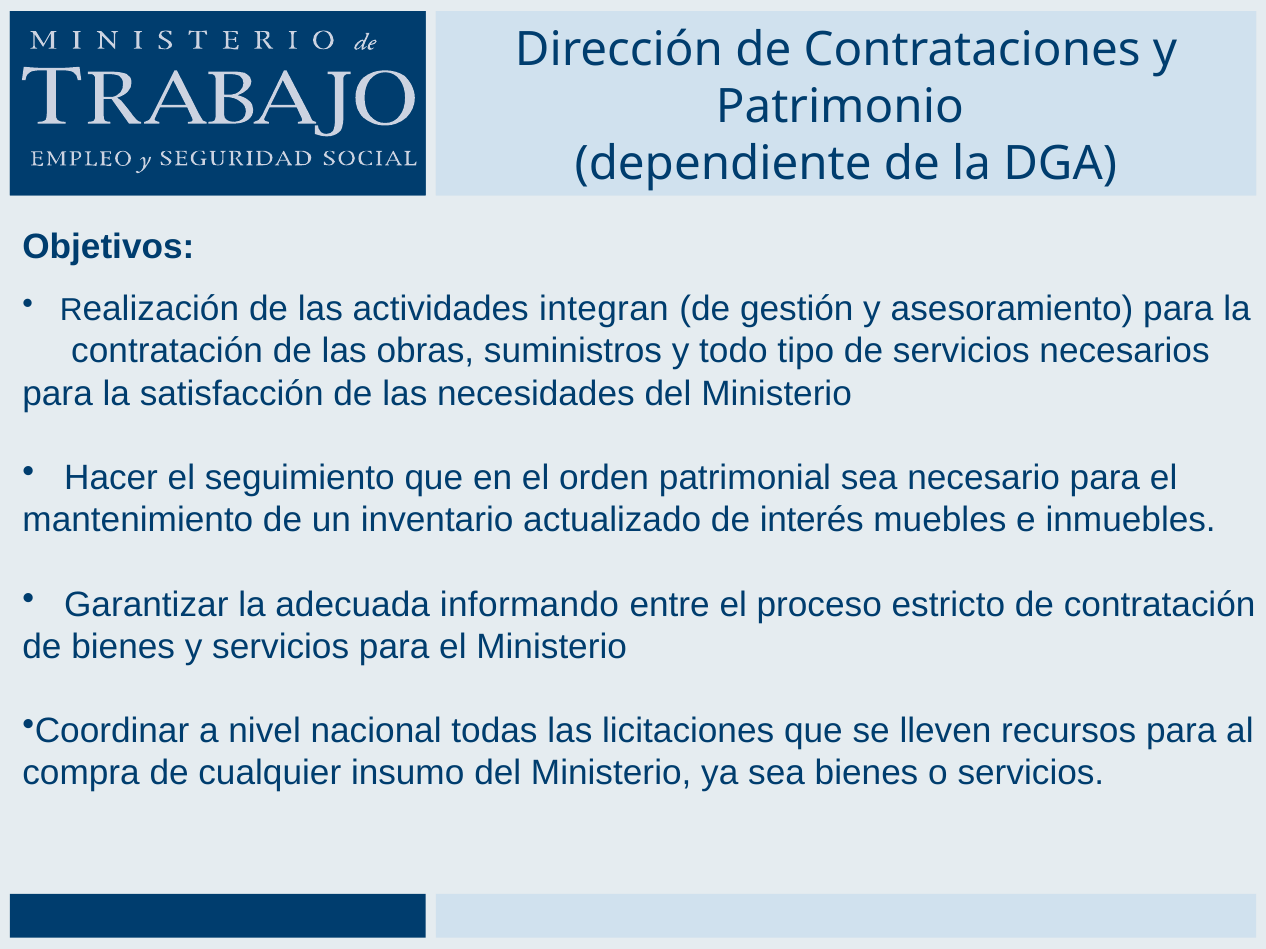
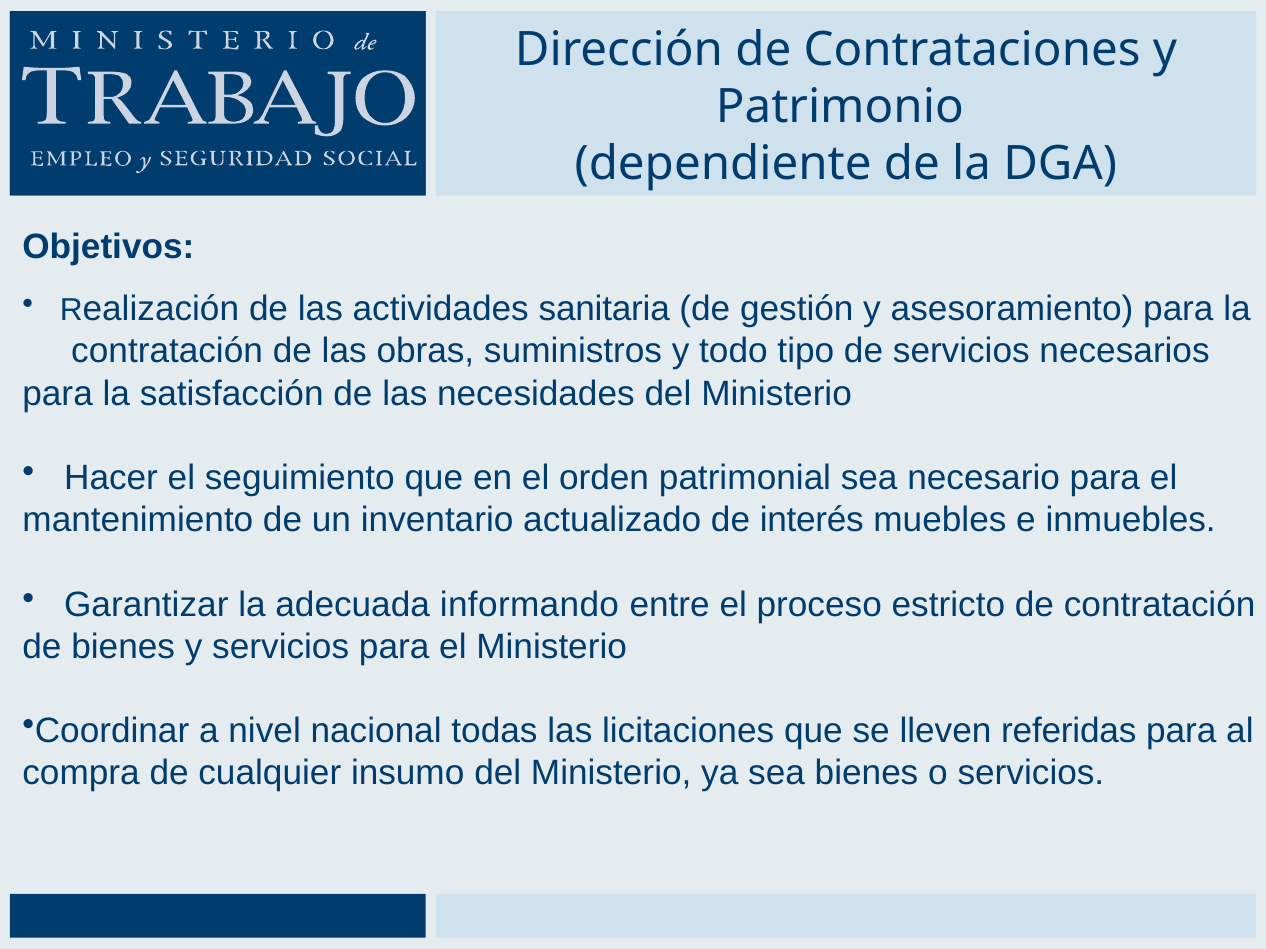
integran: integran -> sanitaria (604, 309)
recursos: recursos -> referidas (1069, 731)
